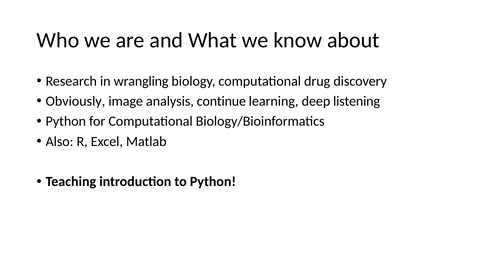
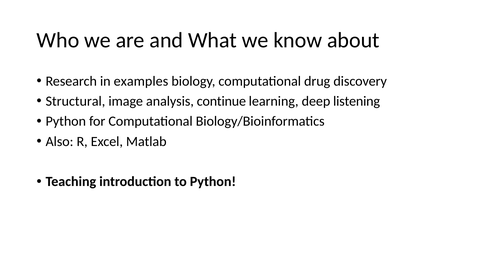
wrangling: wrangling -> examples (141, 81)
Obviously: Obviously -> Structural (75, 101)
